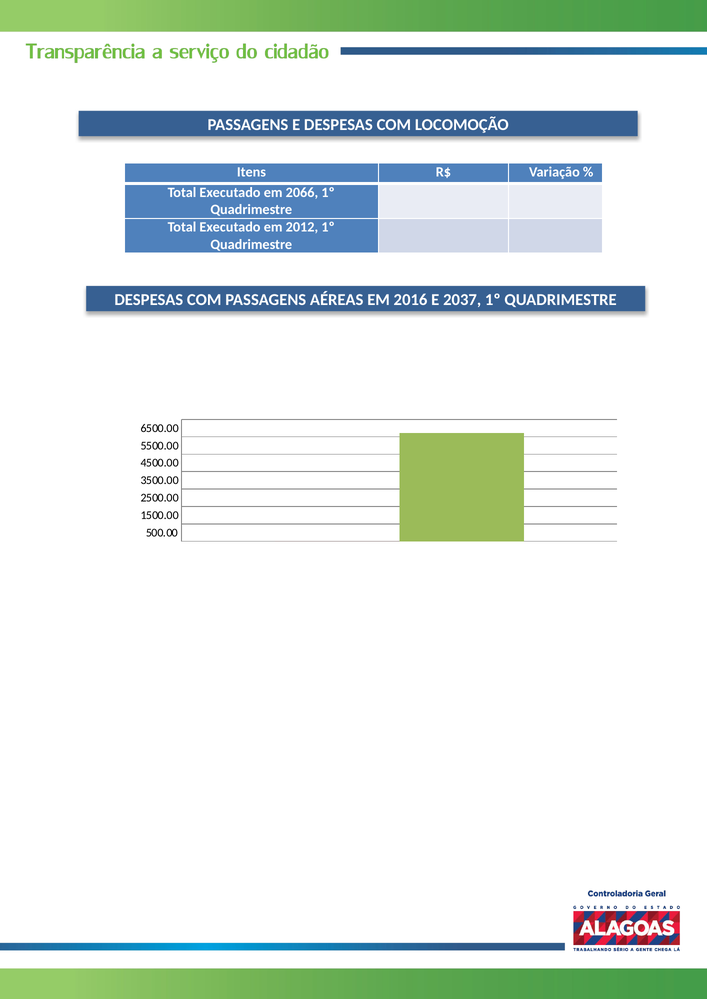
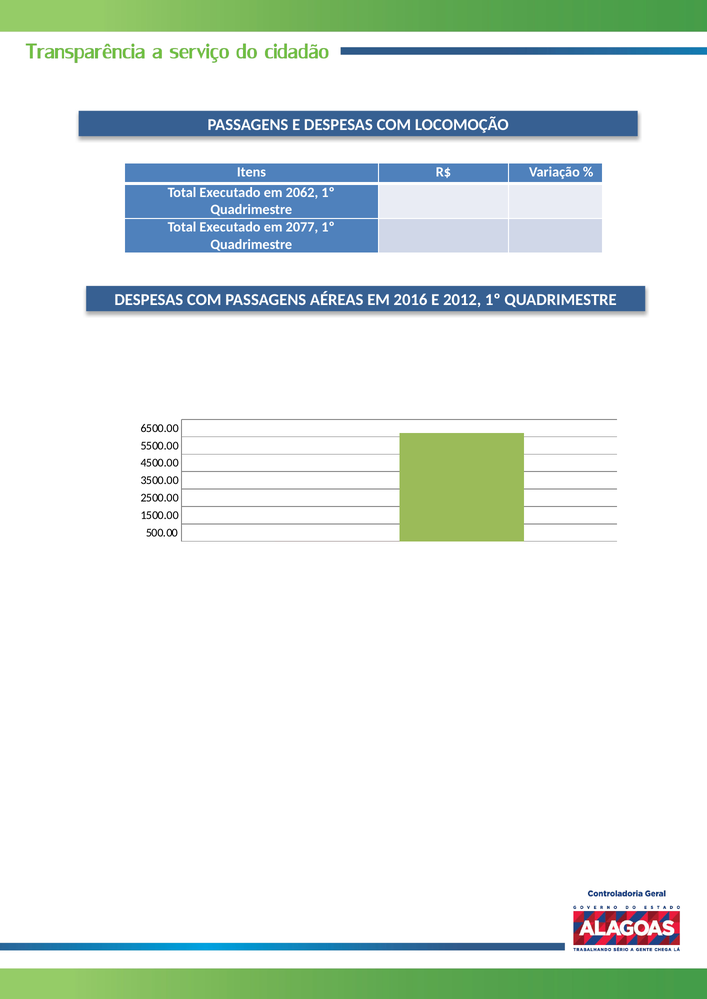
2066: 2066 -> 2062 (302, 193)
2012: 2012 -> 2077 (302, 227)
2037: 2037 -> 2012 (462, 300)
